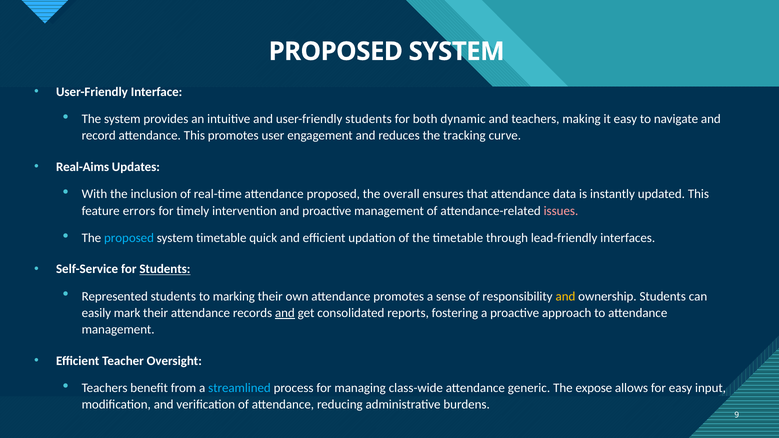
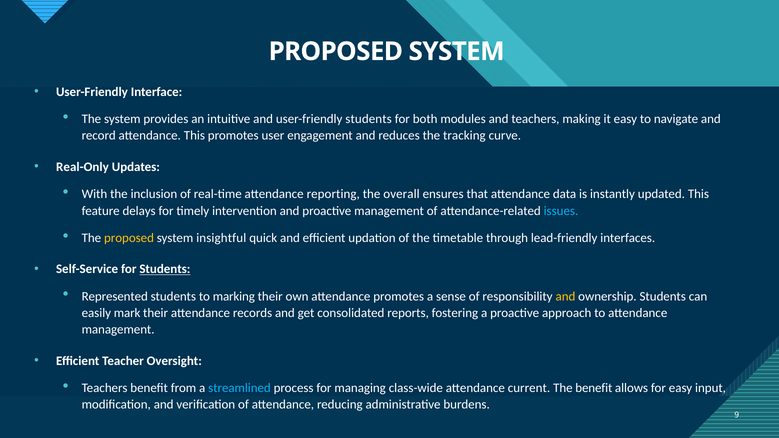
dynamic: dynamic -> modules (463, 119)
Real-Aims: Real-Aims -> Real-Only (82, 167)
attendance proposed: proposed -> reporting (333, 194)
errors: errors -> delays (139, 211)
issues colour: pink -> light blue (561, 211)
proposed colour: light blue -> yellow (129, 238)
system timetable: timetable -> insightful (221, 238)
and underline: present -> none (285, 313)
generic: generic -> current (529, 388)
The expose: expose -> benefit (594, 388)
